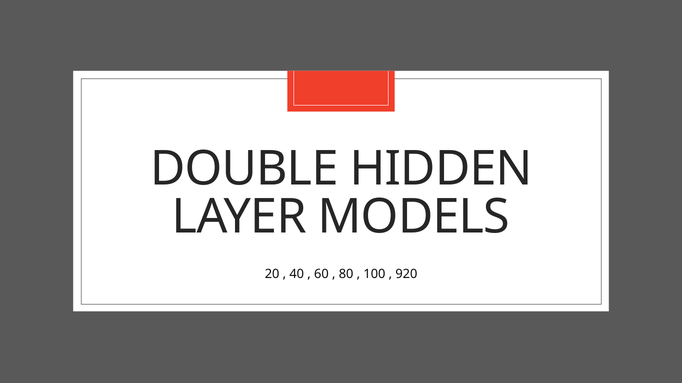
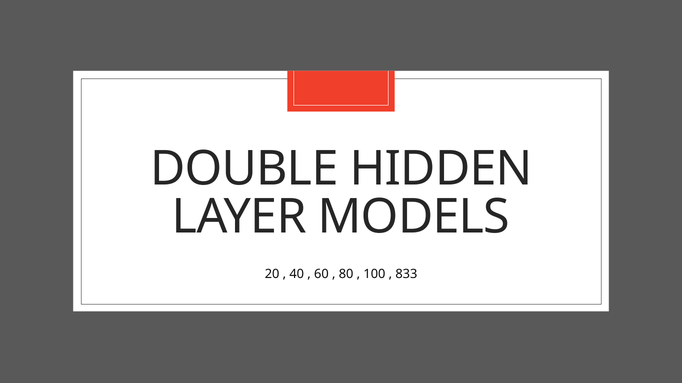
920: 920 -> 833 (406, 275)
